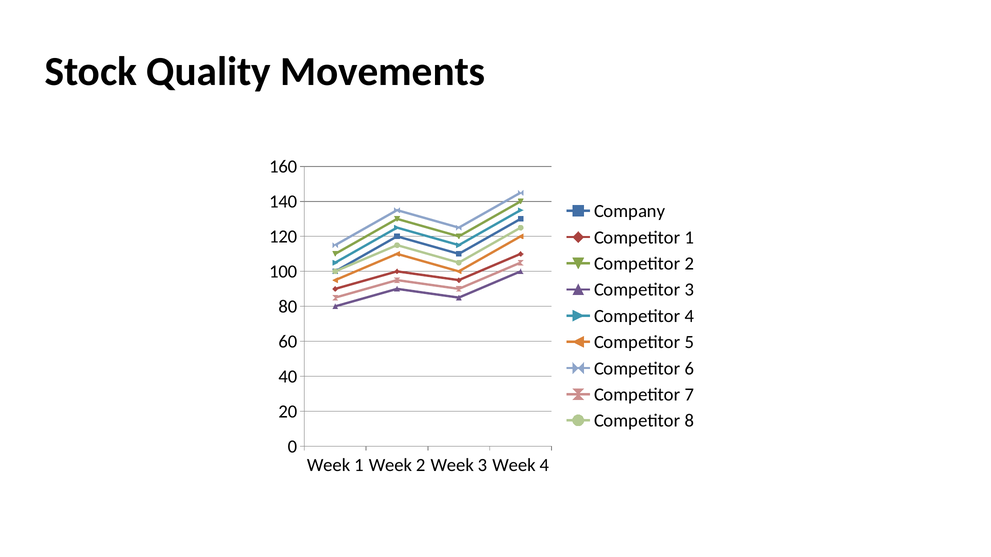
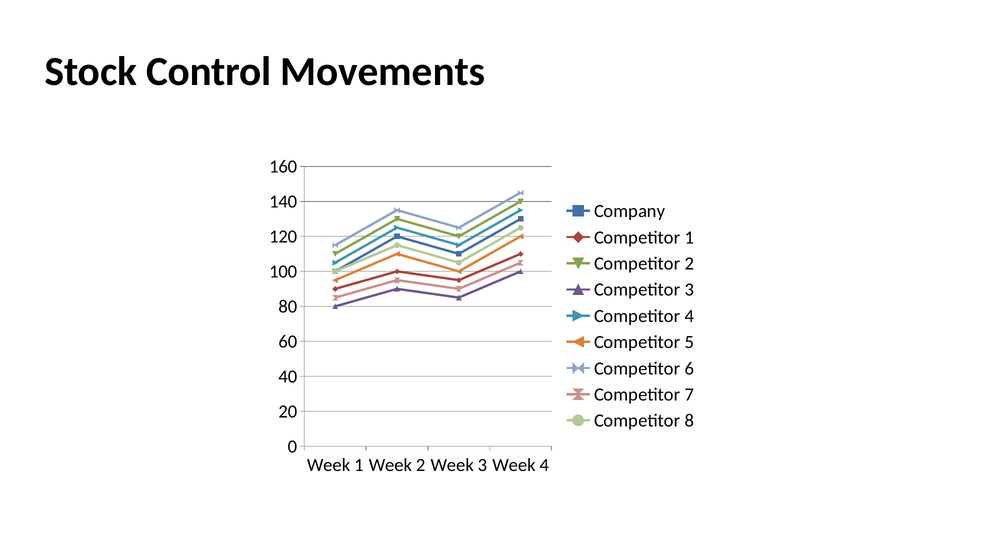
Quality: Quality -> Control (209, 72)
